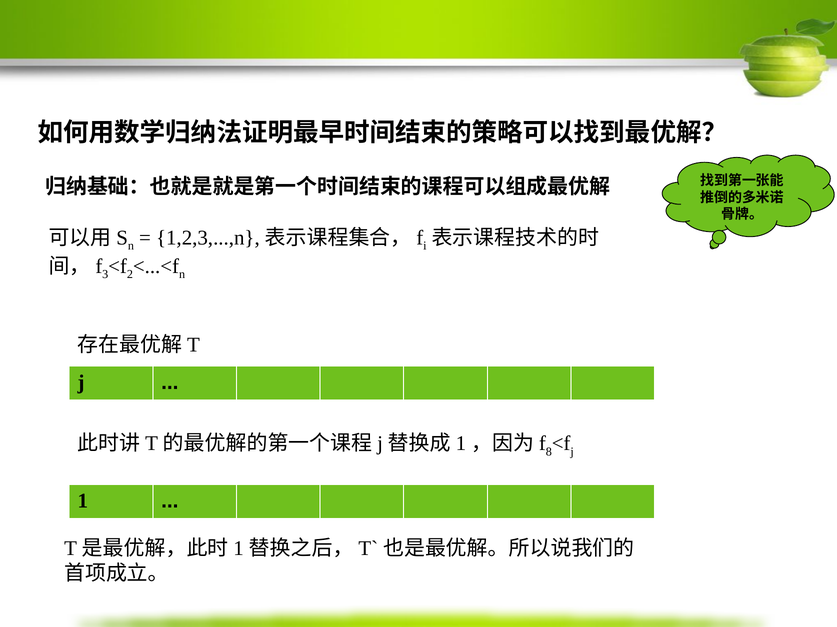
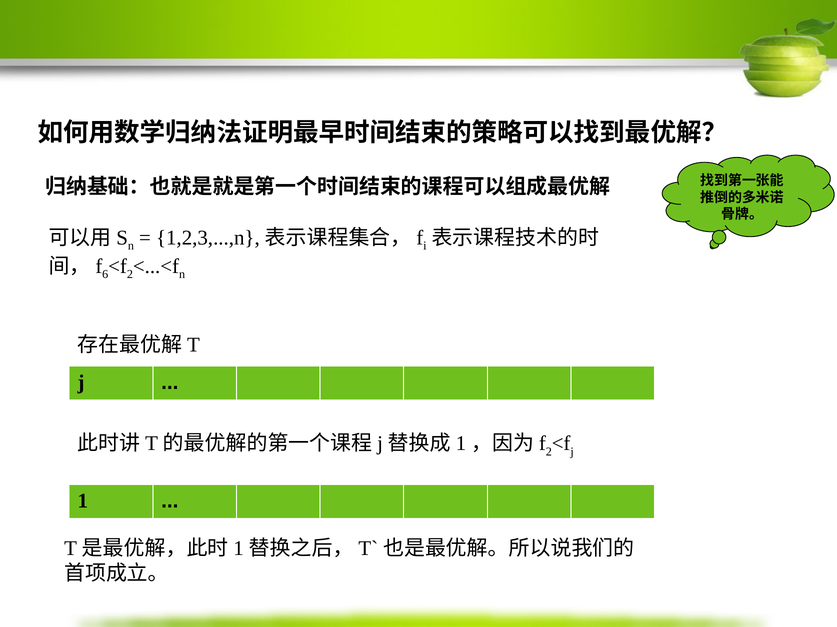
3: 3 -> 6 (105, 275)
8: 8 -> 2 (549, 452)
